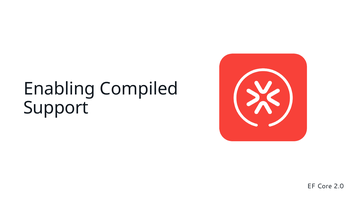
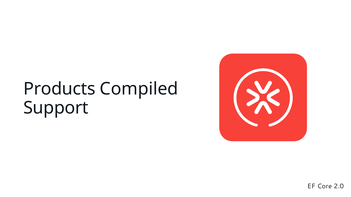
Enabling: Enabling -> Products (59, 89)
